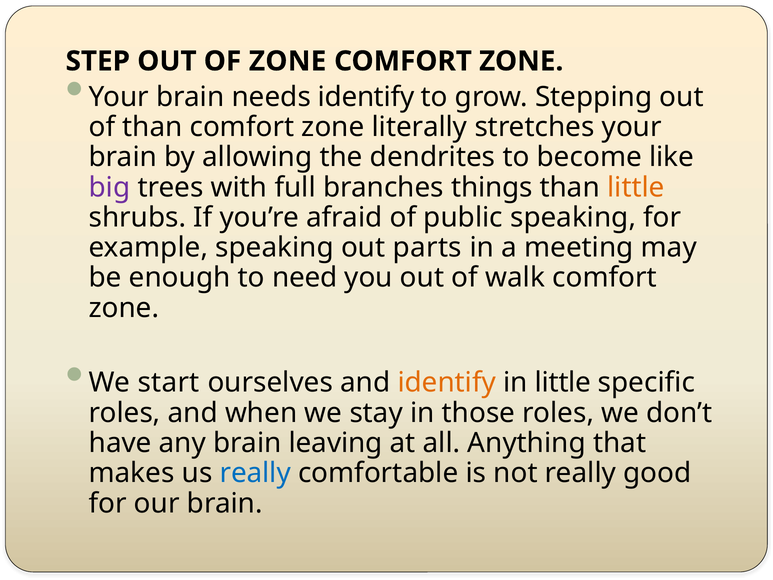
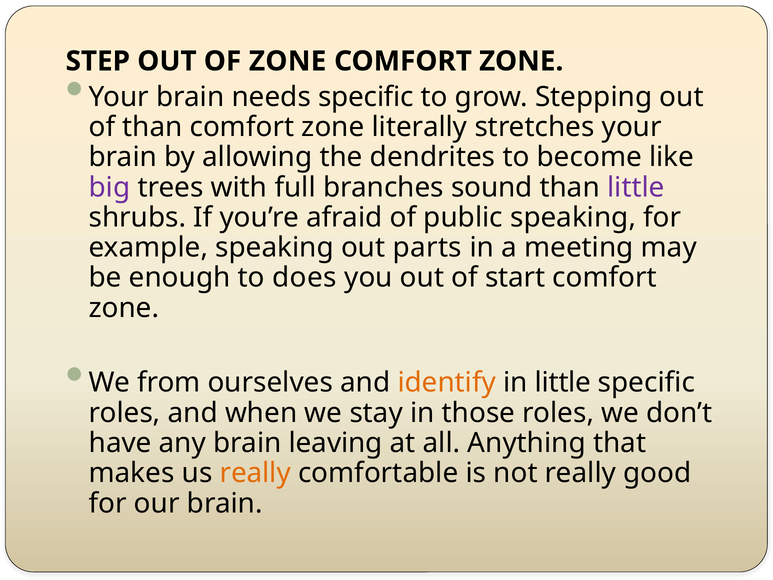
needs identify: identify -> specific (366, 97)
things: things -> sound (492, 187)
little colour: orange -> purple (636, 187)
need: need -> does (304, 278)
walk: walk -> start (515, 278)
start: start -> from (169, 383)
really colour: blue -> orange (255, 473)
